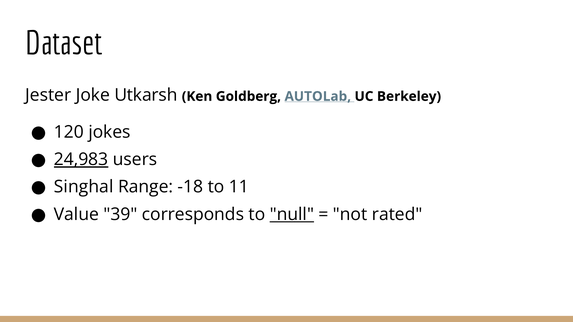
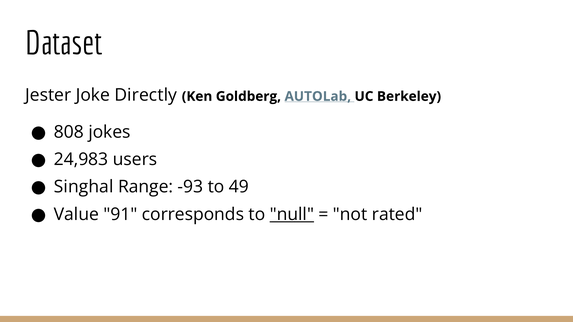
Utkarsh: Utkarsh -> Directly (146, 95)
120: 120 -> 808 (69, 132)
24,983 underline: present -> none (81, 160)
-18: -18 -> -93 (190, 187)
11: 11 -> 49 (239, 187)
39: 39 -> 91 (120, 215)
